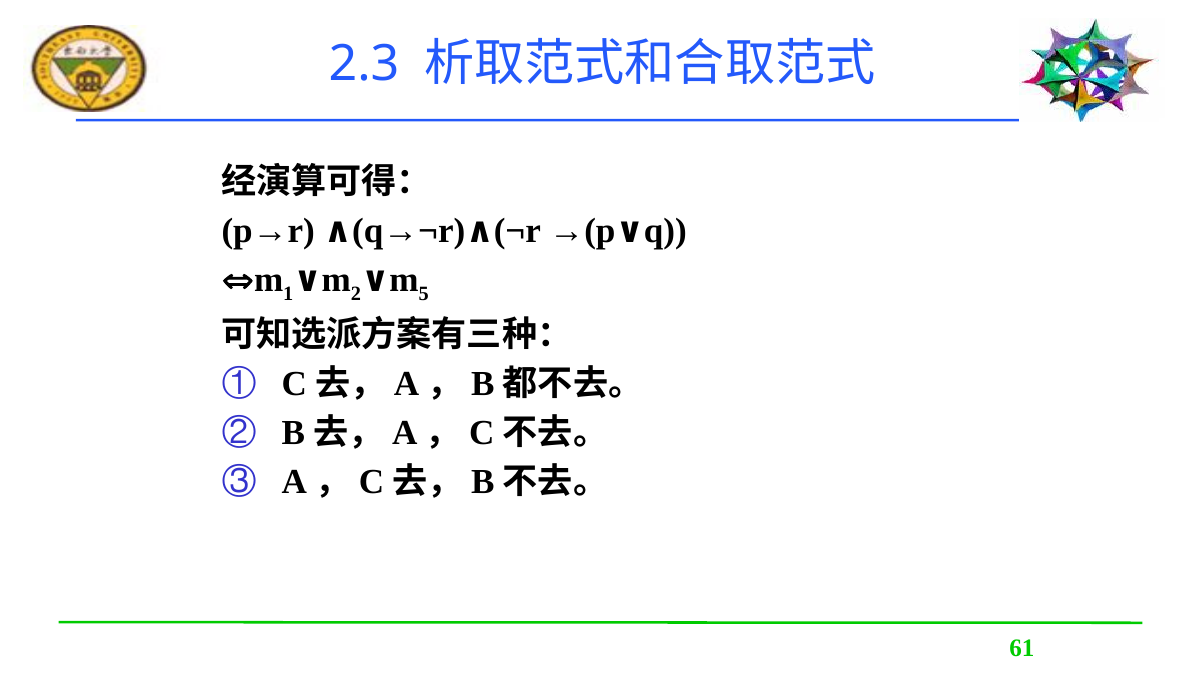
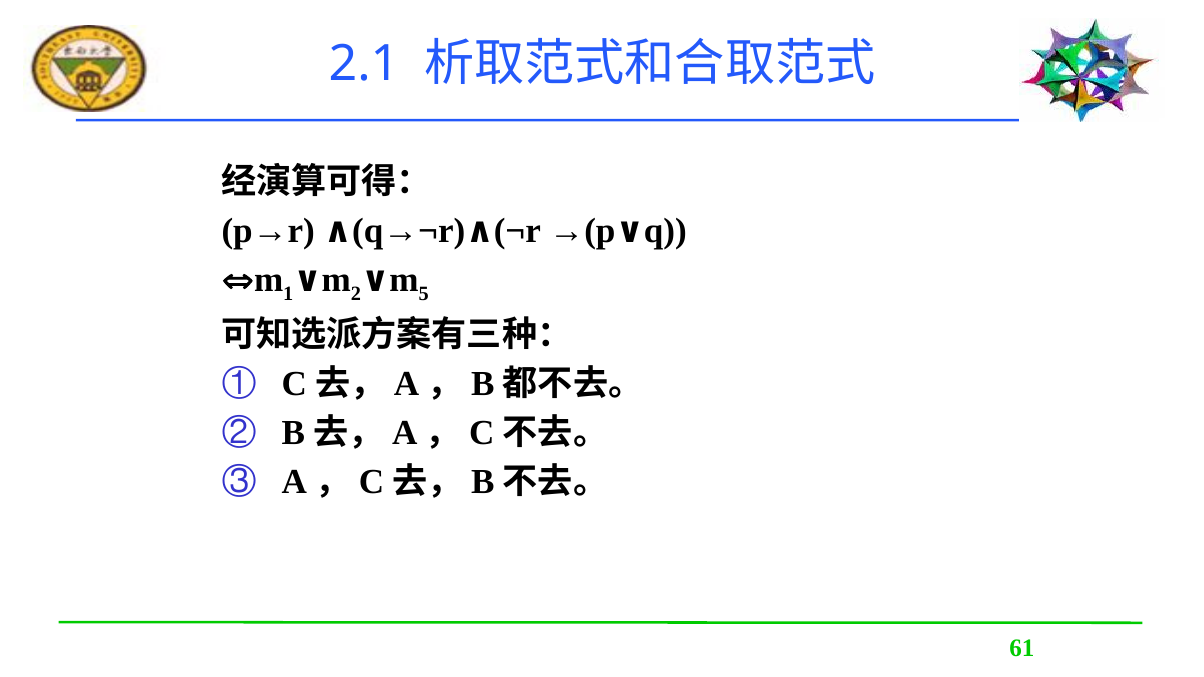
2.3: 2.3 -> 2.1 (364, 64)
